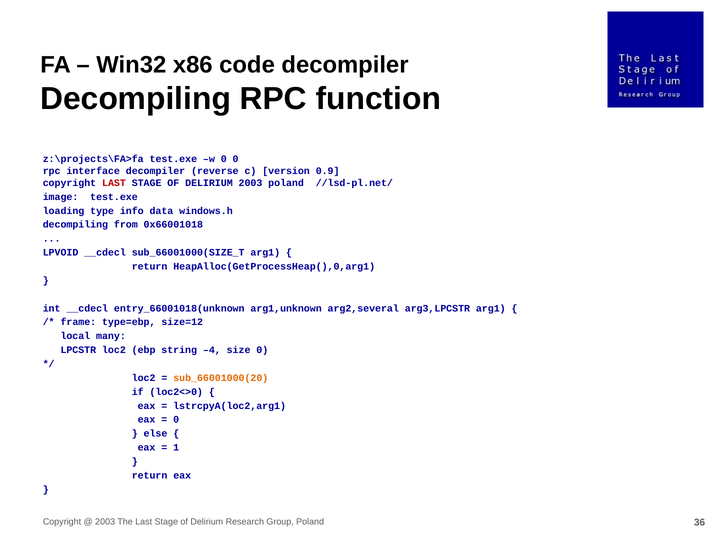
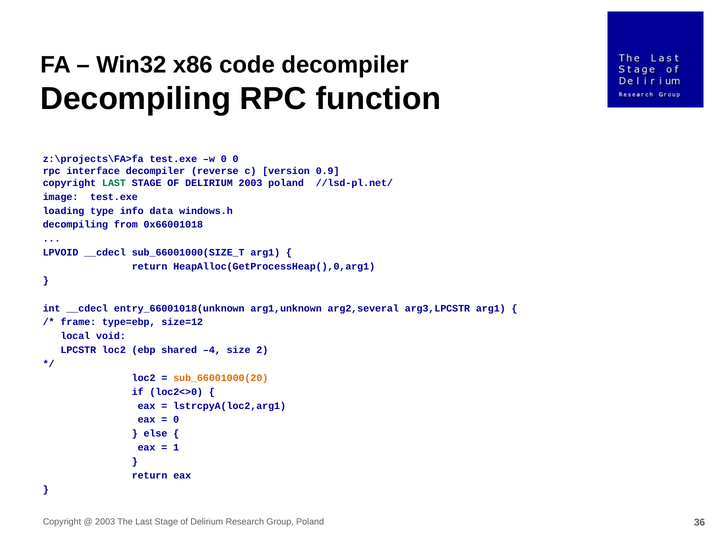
LAST colour: red -> green (114, 183)
many: many -> void (111, 336)
string: string -> shared (179, 350)
size 0: 0 -> 2 (262, 350)
